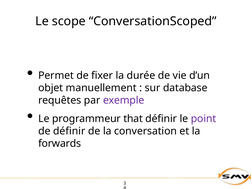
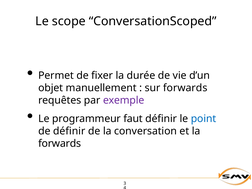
sur database: database -> forwards (185, 88)
that: that -> faut (133, 119)
point colour: purple -> blue (204, 119)
